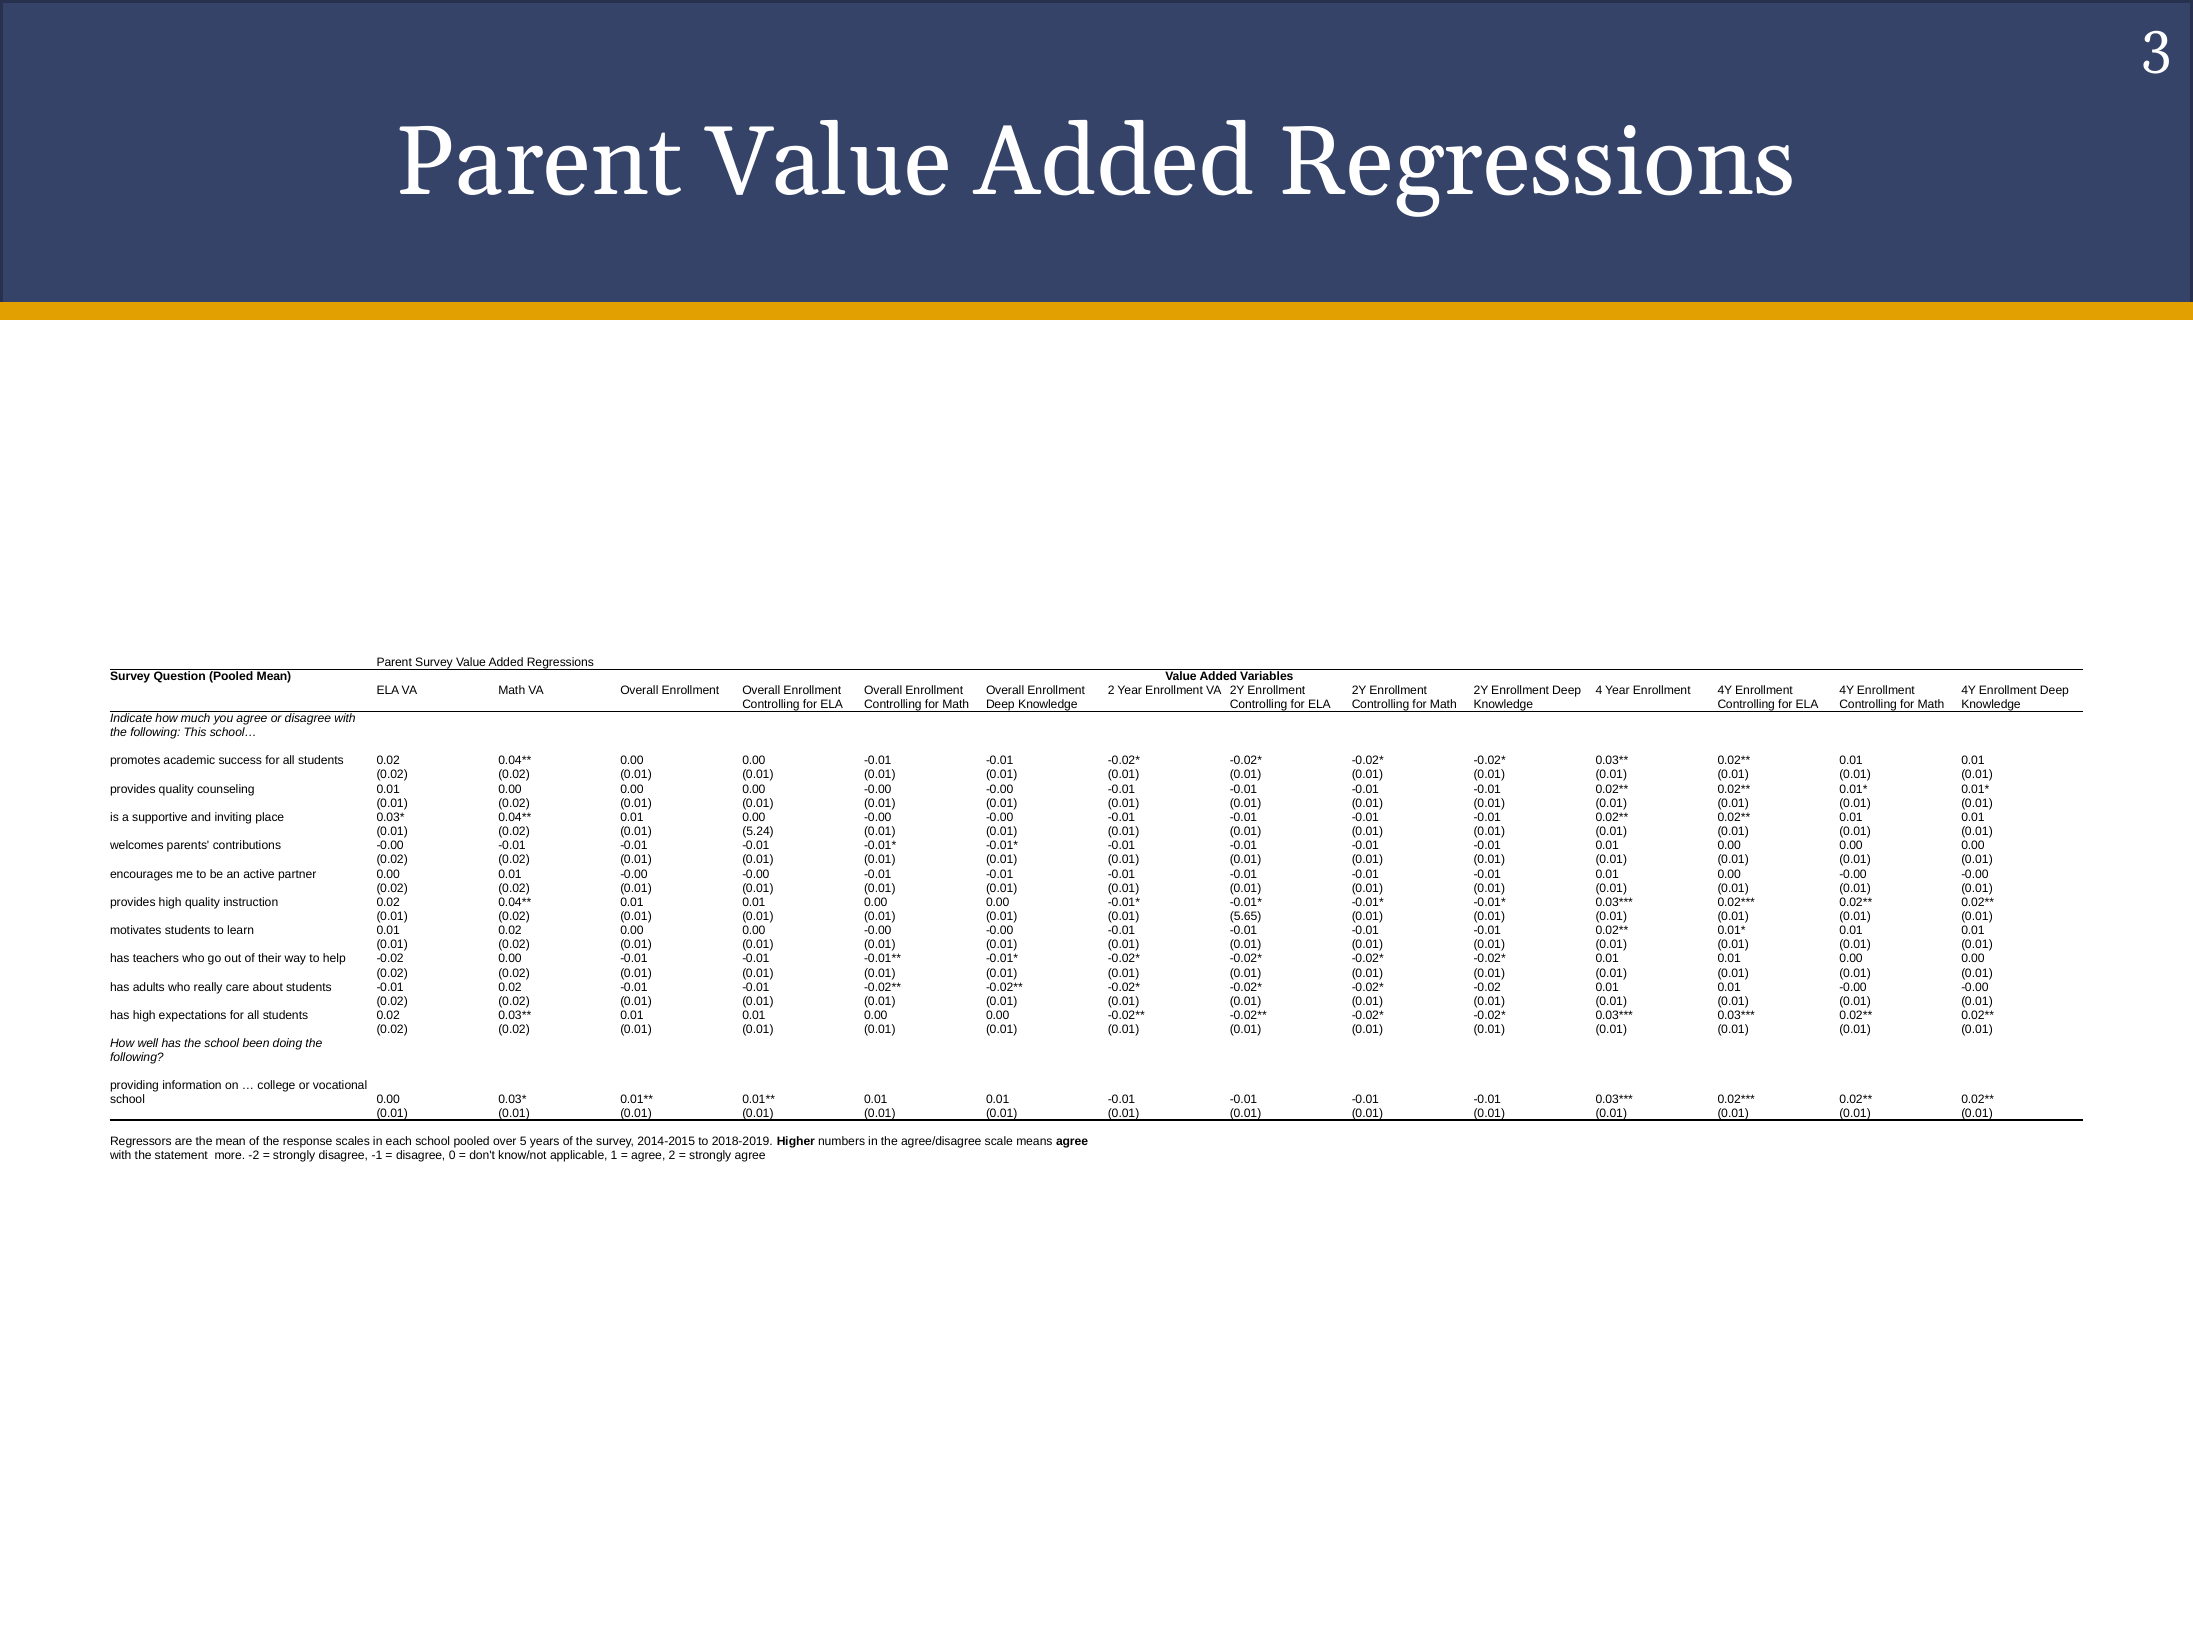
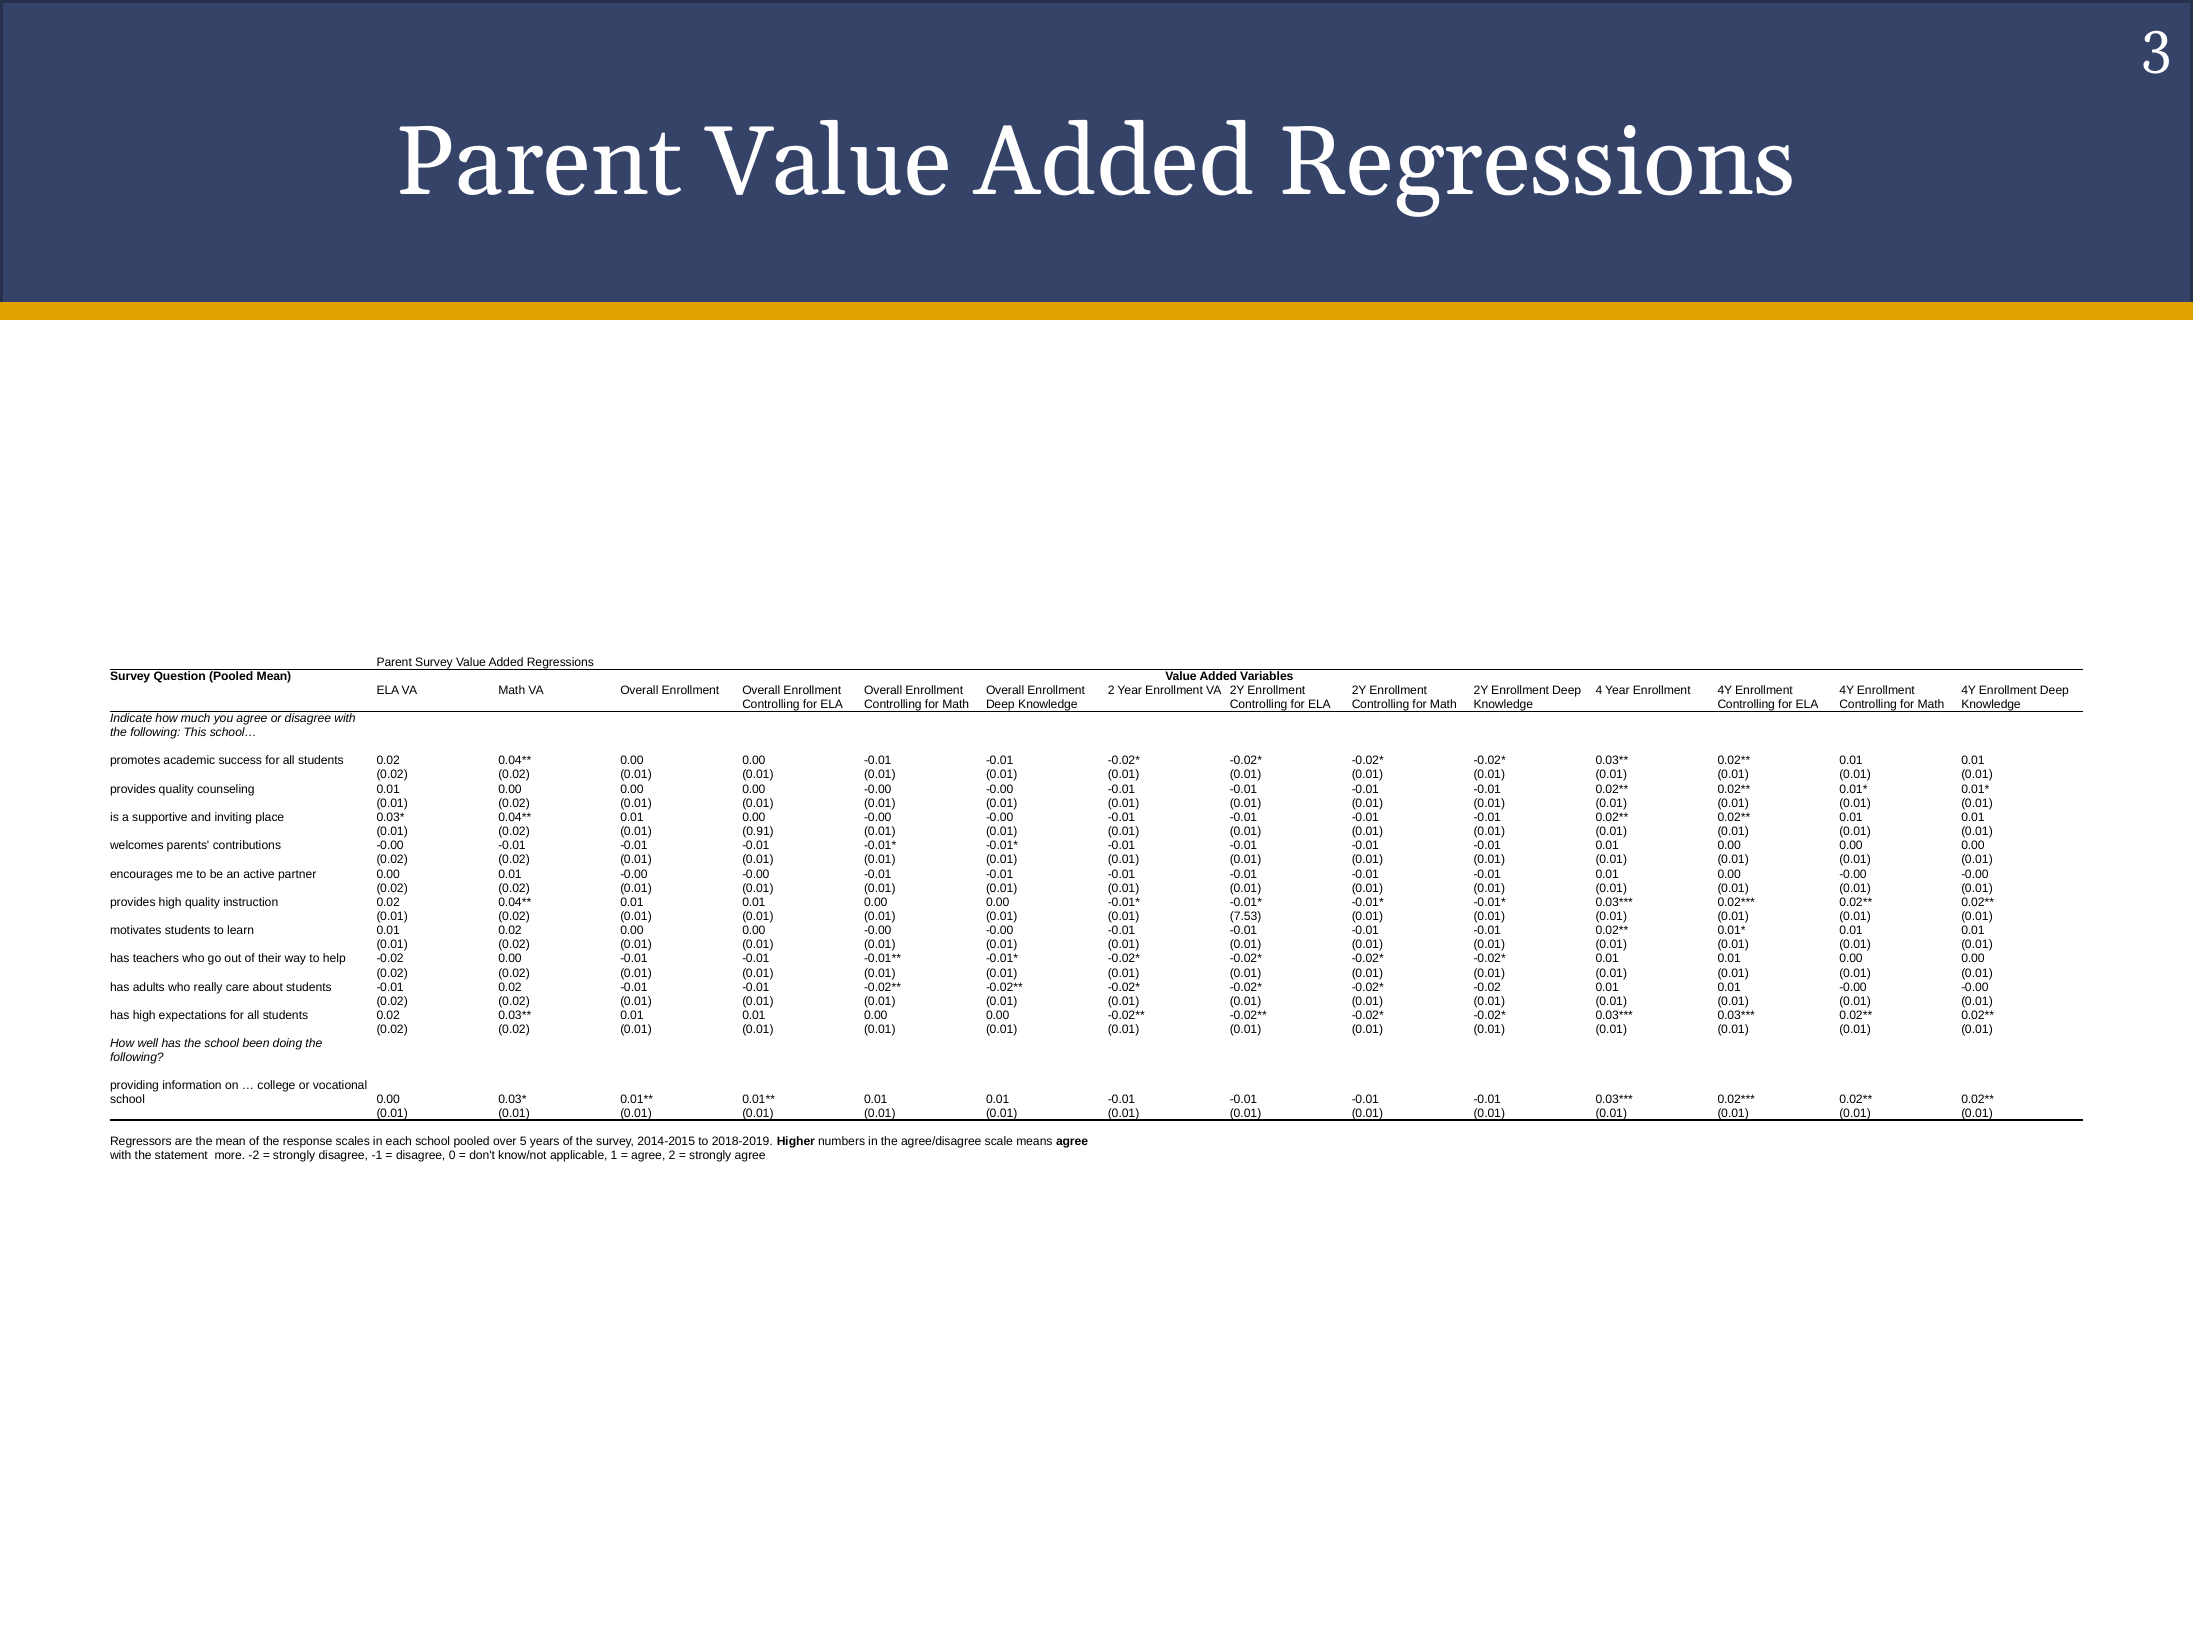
5.24: 5.24 -> 0.91 (758, 831)
5.65: 5.65 -> 7.53 (1246, 916)
